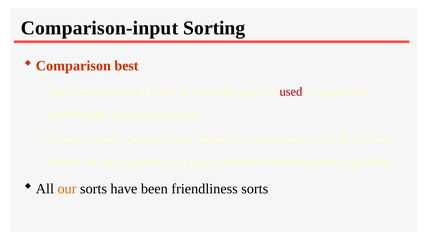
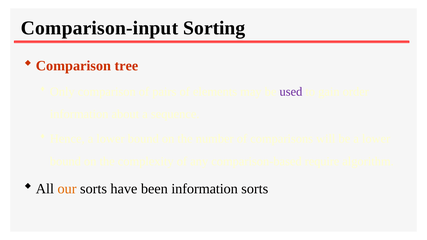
best: best -> tree (126, 66)
used colour: red -> purple (291, 92)
been friendliness: friendliness -> information (205, 189)
